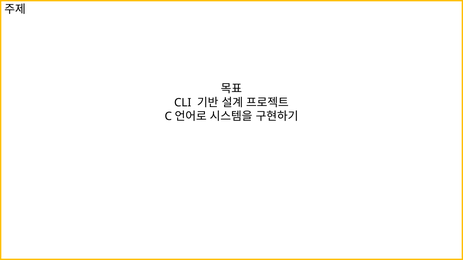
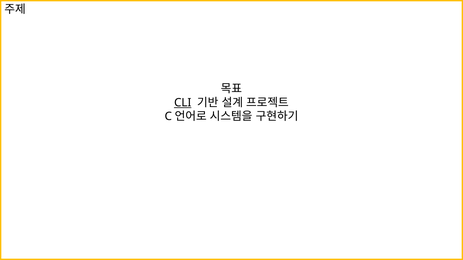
CLI underline: none -> present (183, 103)
